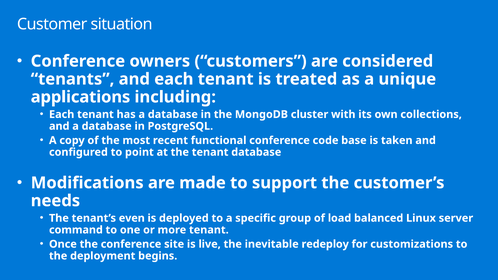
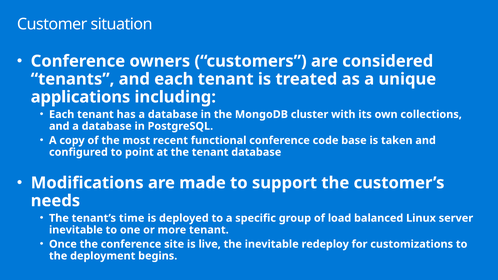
even: even -> time (132, 218)
command: command -> inevitable (76, 230)
